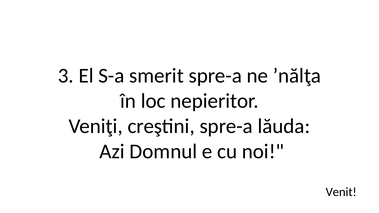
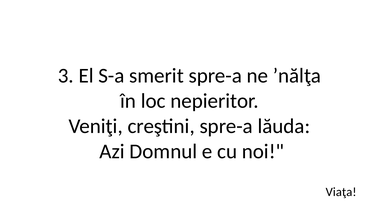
Venit: Venit -> Viaţa (341, 192)
